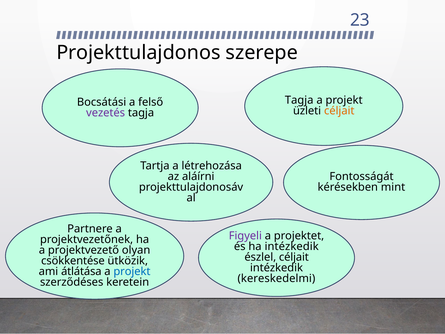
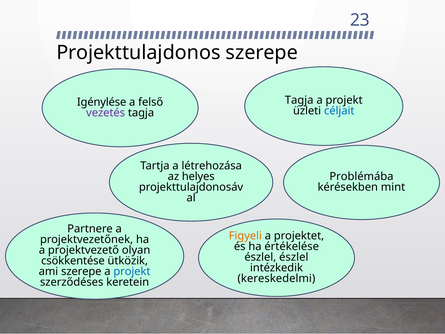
Bocsátási: Bocsátási -> Igénylése (102, 102)
céljait colour: orange -> blue (339, 111)
aláírni: aláírni -> helyes (198, 176)
Fontosságát: Fontosságát -> Problémába (361, 176)
Figyeli colour: purple -> orange (245, 236)
ha intézkedik: intézkedik -> értékelése (292, 246)
észlel céljait: céljait -> észlel (294, 257)
ami átlátása: átlátása -> szerepe (81, 271)
